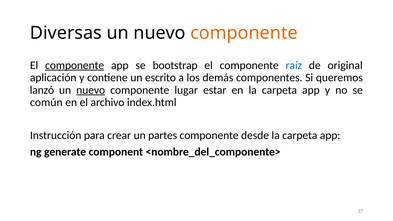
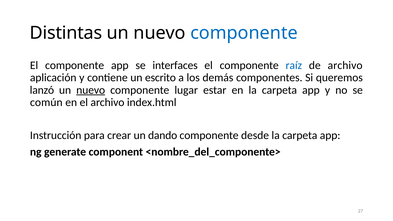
Diversas: Diversas -> Distintas (66, 33)
componente colour: orange -> blue (244, 33)
componente underline: present -> none (75, 65)
bootstrap: bootstrap -> interfaces (175, 65)
de original: original -> archivo (345, 65)
partes: partes -> dando (163, 135)
